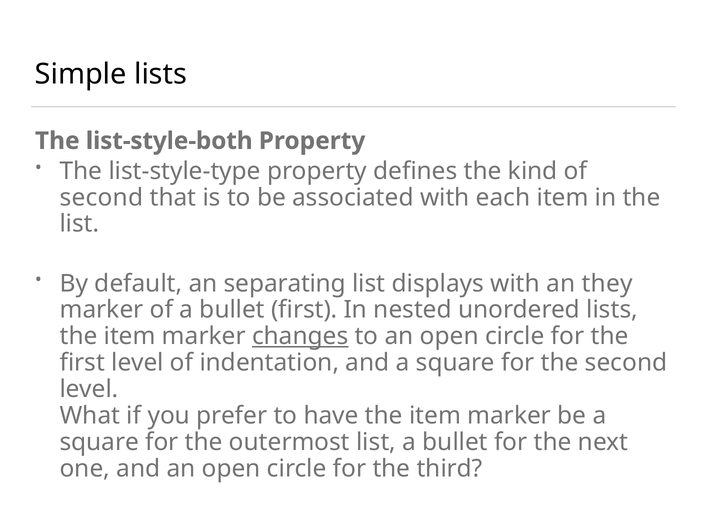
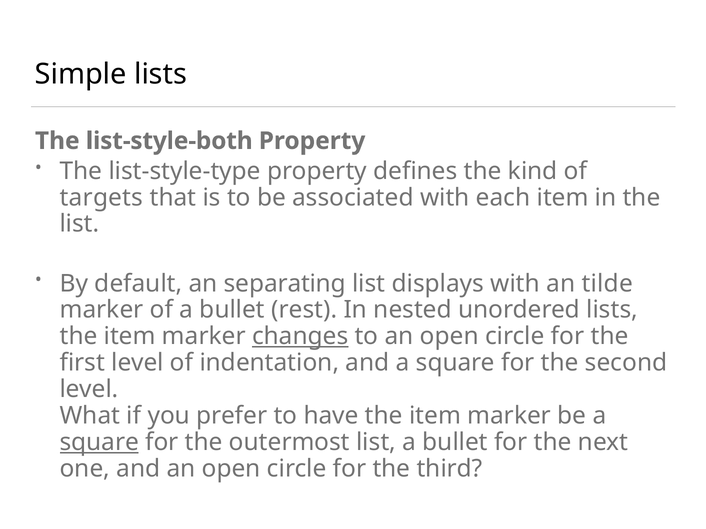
second: second -> targets (101, 198)
they: they -> tilde (607, 284)
bullet first: first -> rest (304, 310)
square underline: none -> present (99, 442)
